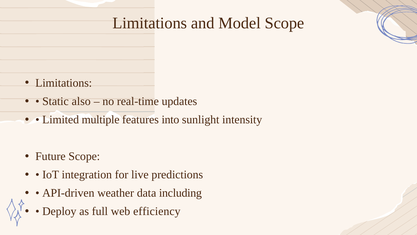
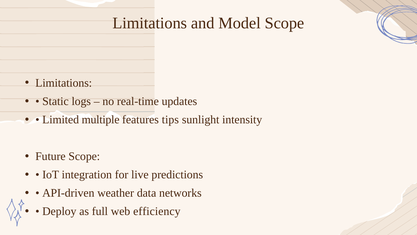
also: also -> logs (81, 101)
into: into -> tips (170, 119)
including: including -> networks (180, 193)
